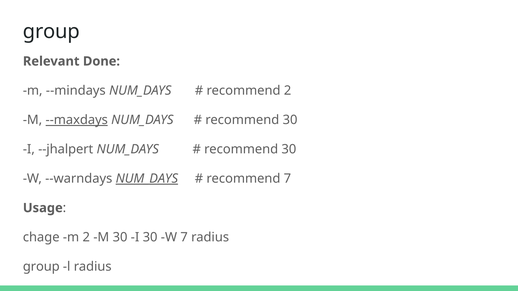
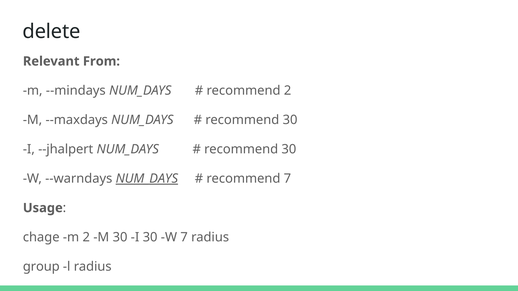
group: group -> delete (51, 31)
Done: Done -> From (101, 61)
--maxdays underline: present -> none (77, 120)
